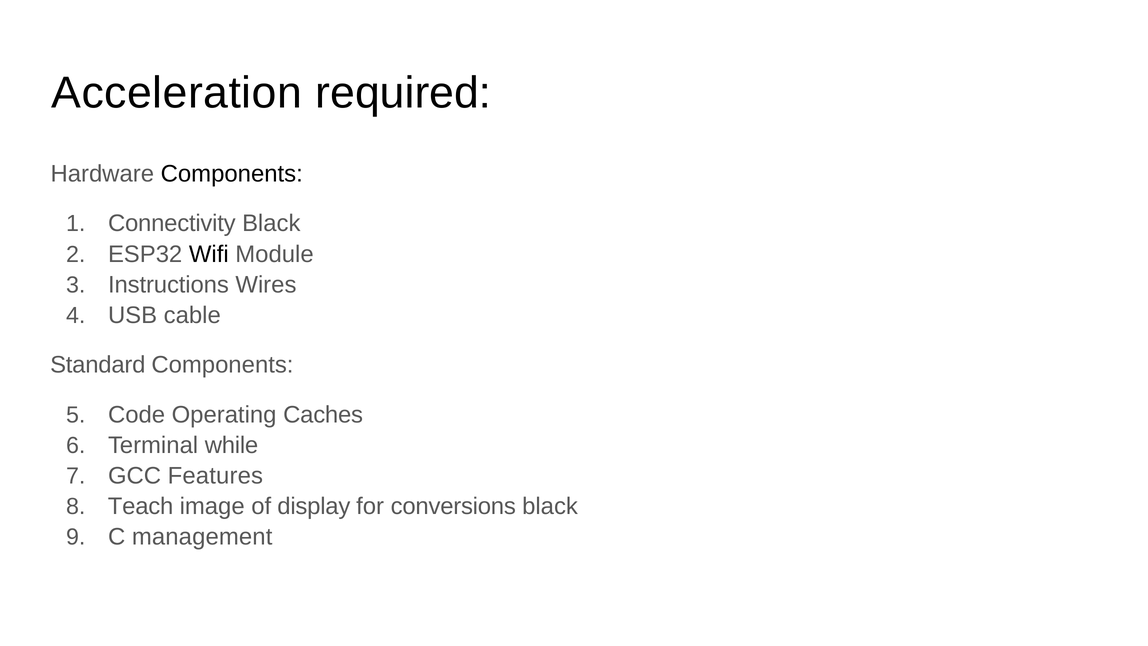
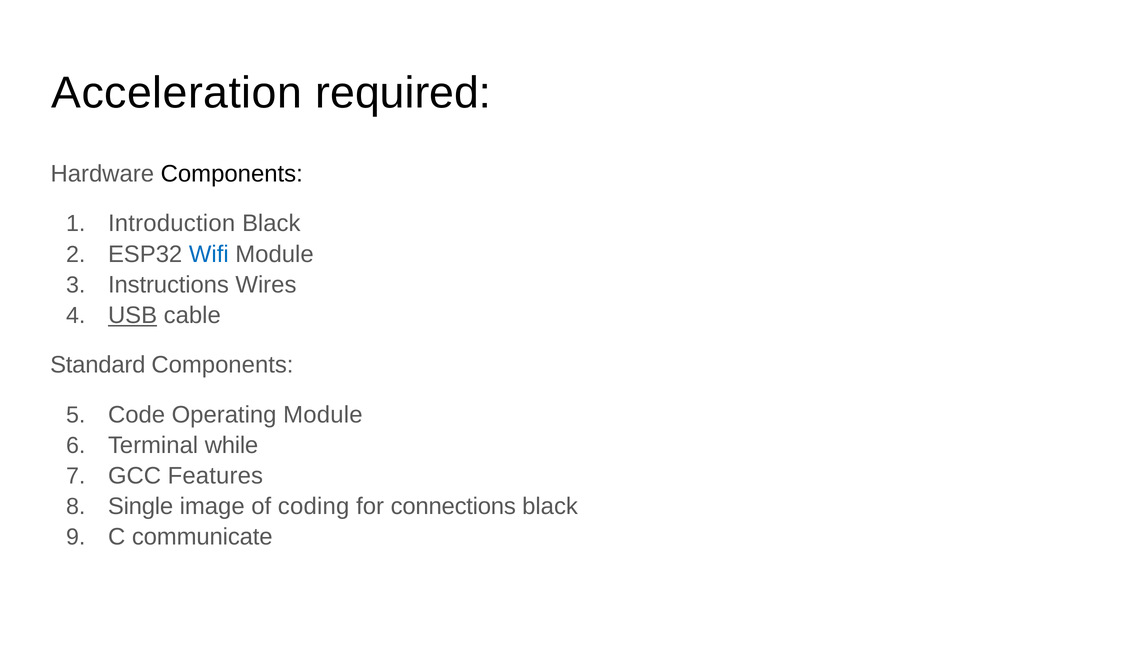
Connectivity: Connectivity -> Introduction (172, 224)
Wifi colour: black -> blue (209, 254)
USB underline: none -> present (133, 315)
Operating Caches: Caches -> Module (323, 415)
Teach: Teach -> Single (141, 506)
display: display -> coding (314, 506)
conversions: conversions -> connections (453, 506)
management: management -> communicate (202, 537)
